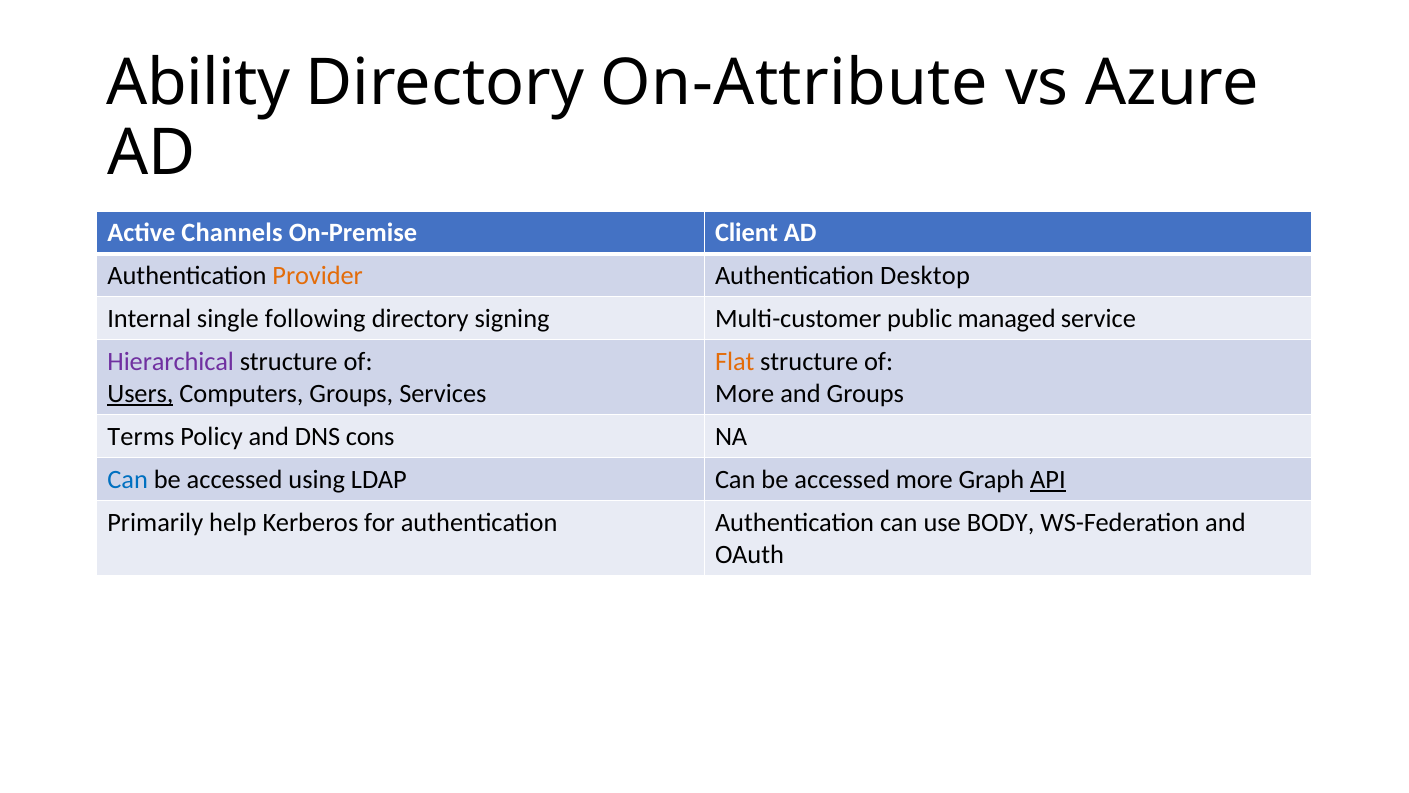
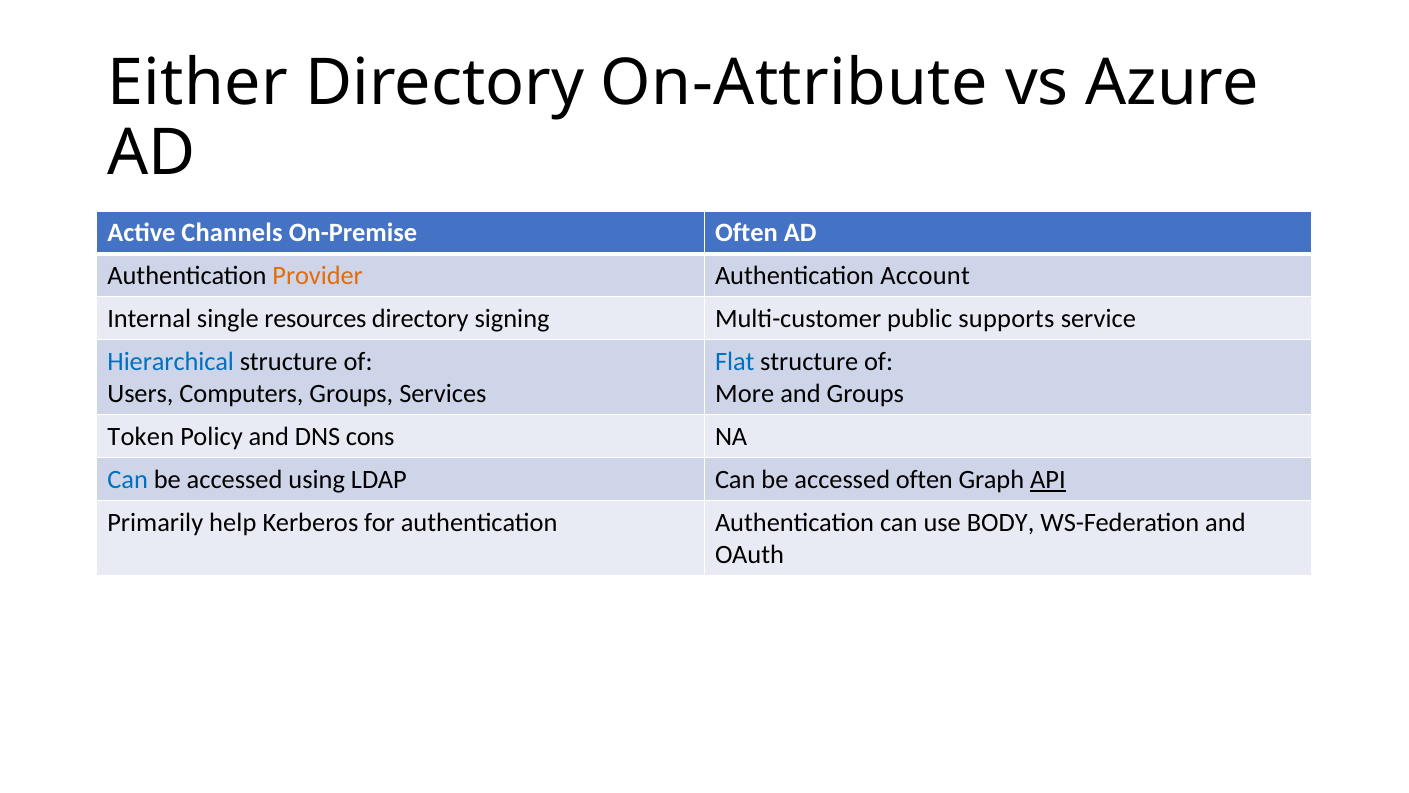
Ability: Ability -> Either (198, 83)
On-Premise Client: Client -> Often (746, 233)
Desktop: Desktop -> Account (925, 276)
following: following -> resources (315, 318)
managed: managed -> supports (1006, 318)
Hierarchical colour: purple -> blue (171, 361)
Flat colour: orange -> blue (735, 361)
Users underline: present -> none (140, 394)
Terms: Terms -> Token (141, 436)
accessed more: more -> often (924, 479)
